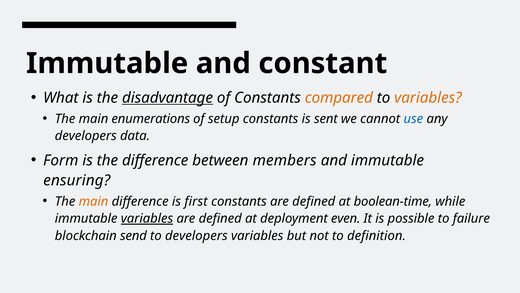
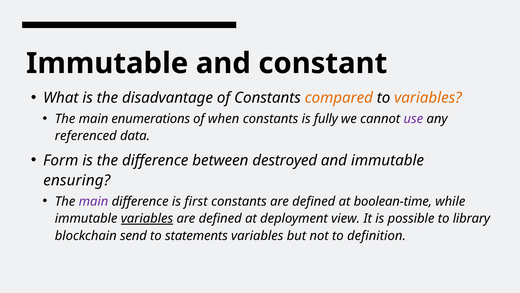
disadvantage underline: present -> none (168, 98)
setup: setup -> when (224, 119)
sent: sent -> fully (326, 119)
use colour: blue -> purple (413, 119)
developers: developers -> referenced (86, 136)
members: members -> destroyed (285, 160)
main colour: orange -> purple (94, 201)
even: even -> view (346, 218)
failure: failure -> library (471, 218)
to developers: developers -> statements (196, 235)
